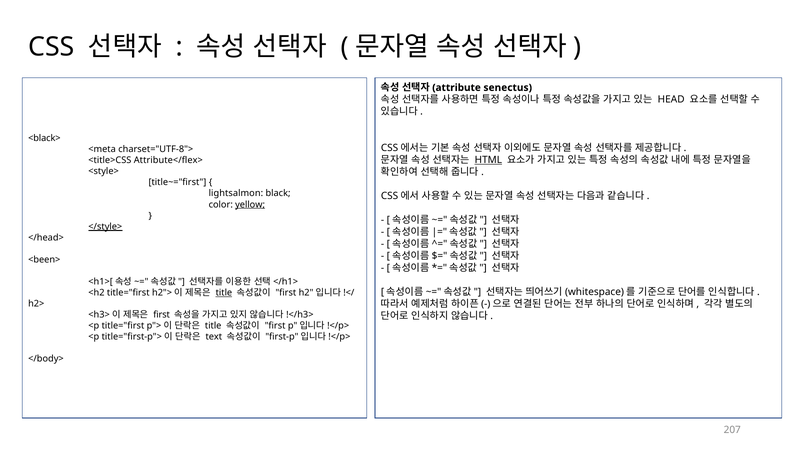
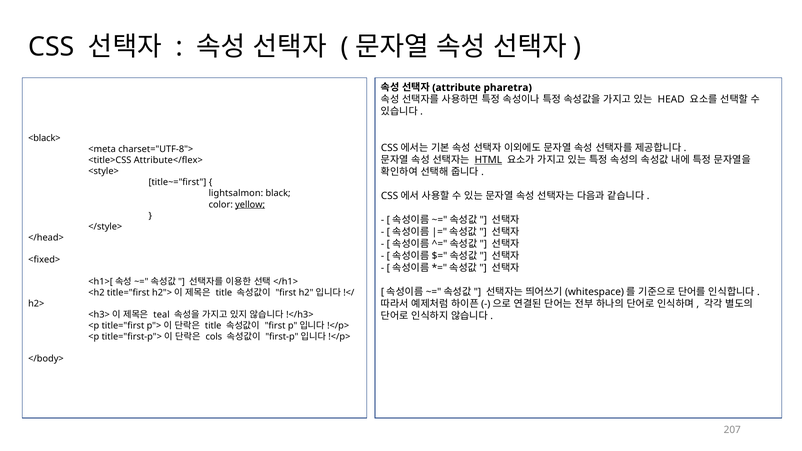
senectus: senectus -> pharetra (508, 88)
</style> underline: present -> none (105, 227)
<been>: <been> -> <fixed> (44, 260)
title underline: present -> none (224, 293)
first: first -> teal (162, 315)
text: text -> cols (214, 337)
